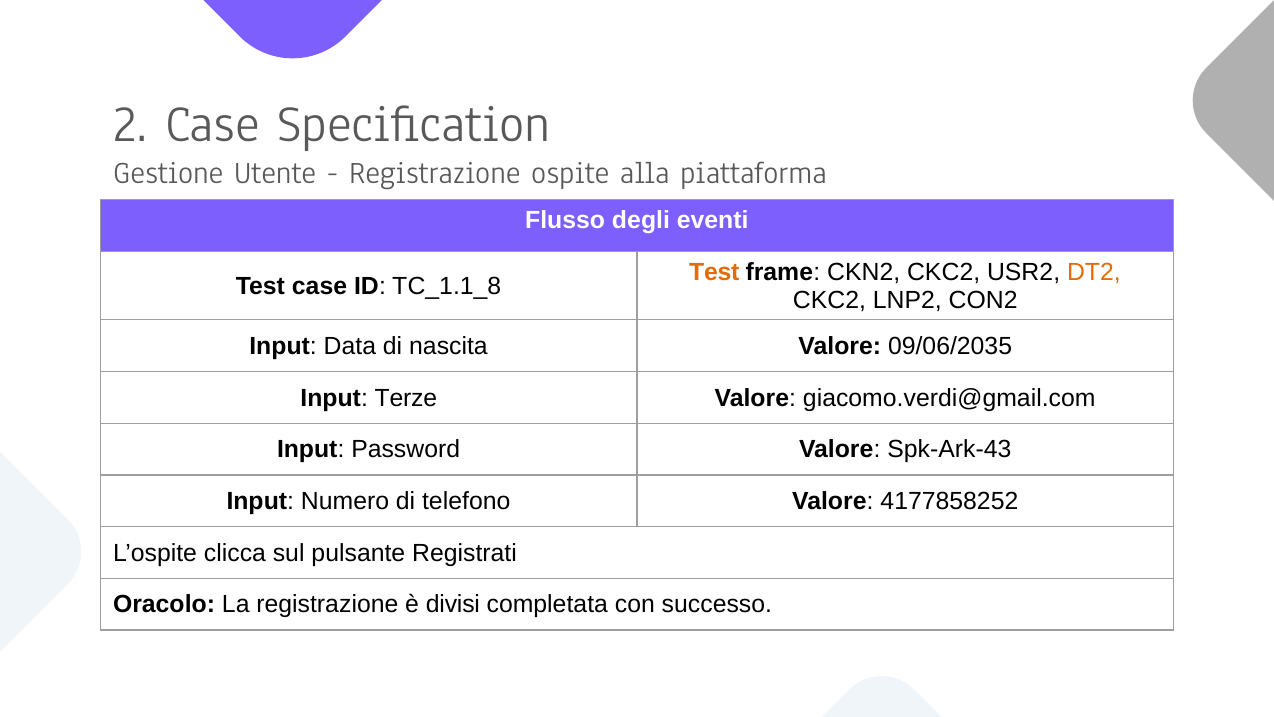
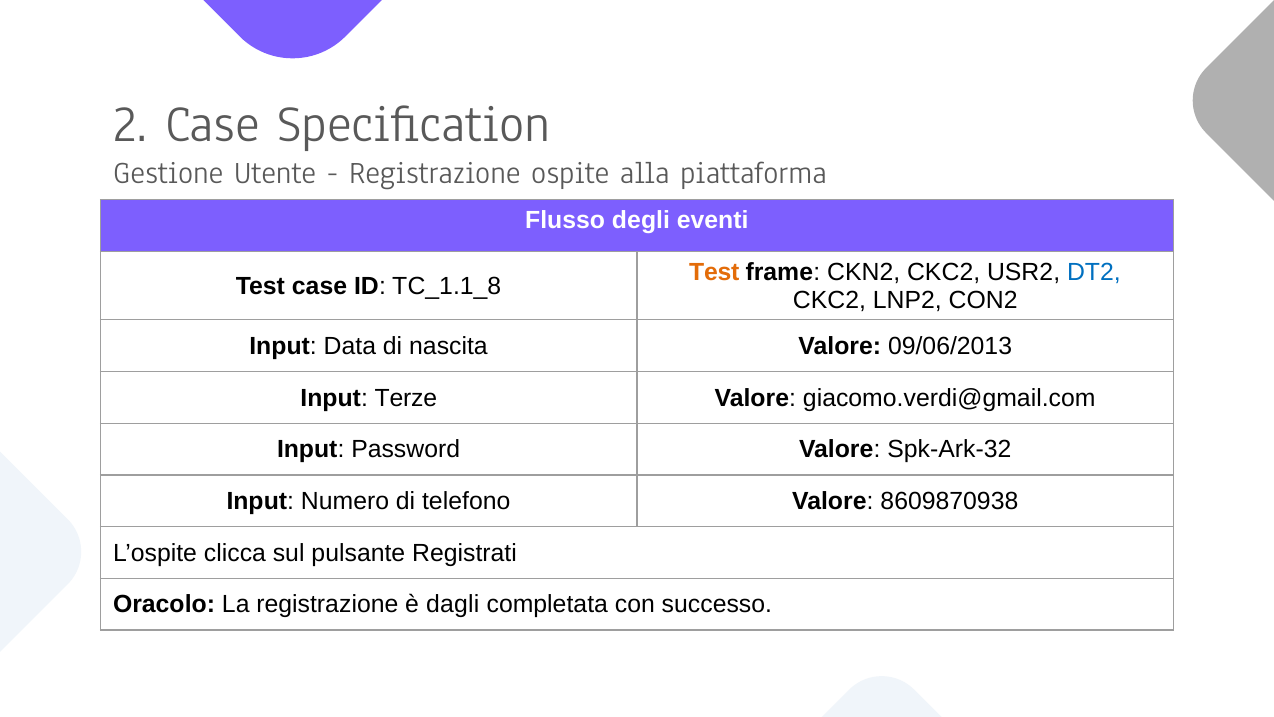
DT2 colour: orange -> blue (1094, 272)
09/06/2035: 09/06/2035 -> 09/06/2013 (950, 346)
Spk-Ark-43: Spk-Ark-43 -> Spk-Ark-32 (949, 449)
4177858252: 4177858252 -> 8609870938 (949, 501)
divisi: divisi -> dagli (453, 604)
